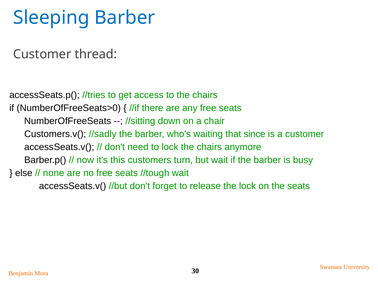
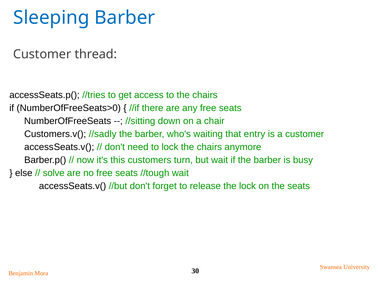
since: since -> entry (254, 134)
none: none -> solve (54, 173)
